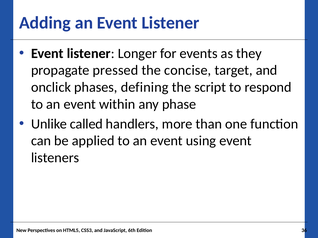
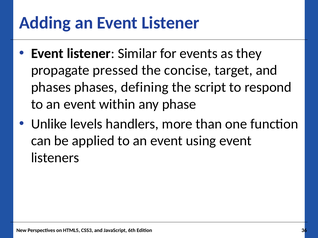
Longer: Longer -> Similar (137, 53)
onclick: onclick -> phases (51, 87)
called: called -> levels (86, 124)
